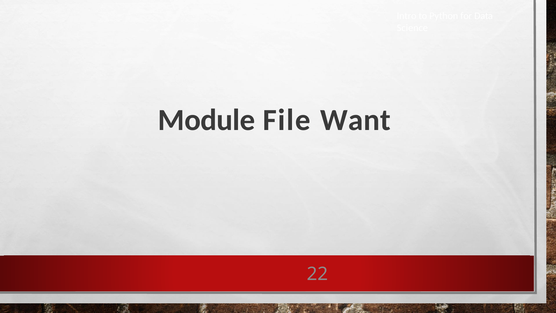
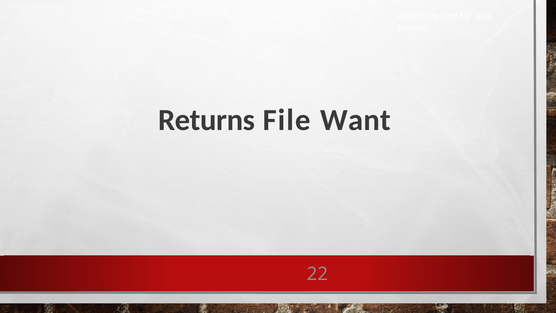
Module: Module -> Returns (207, 120)
